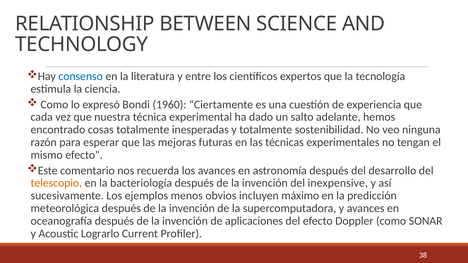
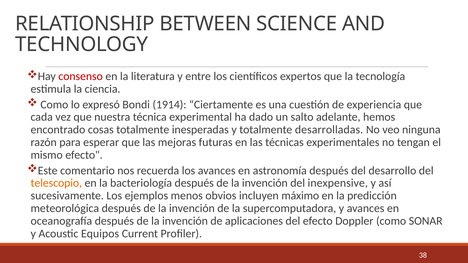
consenso colour: blue -> red (81, 76)
1960: 1960 -> 1914 (170, 105)
sostenibilidad: sostenibilidad -> desarrolladas (329, 130)
Lograrlo: Lograrlo -> Equipos (100, 234)
